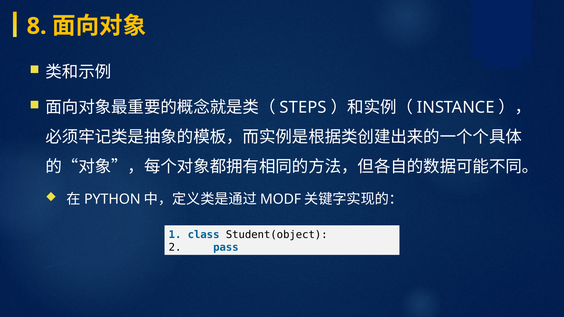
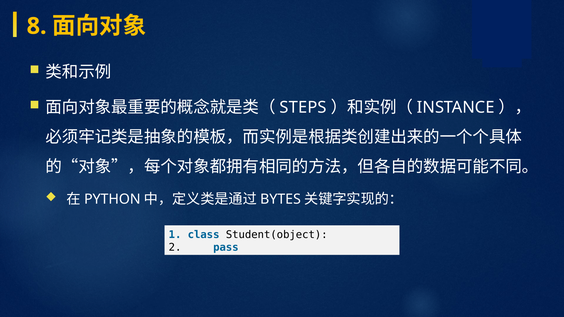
MODF: MODF -> BYTES (280, 199)
